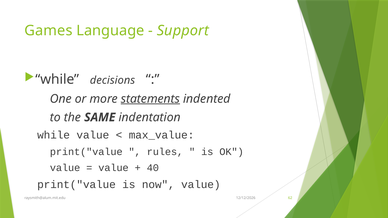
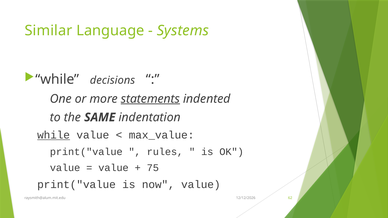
Games: Games -> Similar (48, 31)
Support: Support -> Systems (183, 31)
while underline: none -> present (54, 135)
40: 40 -> 75 (153, 168)
